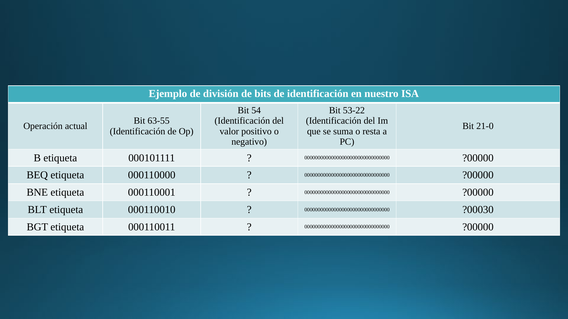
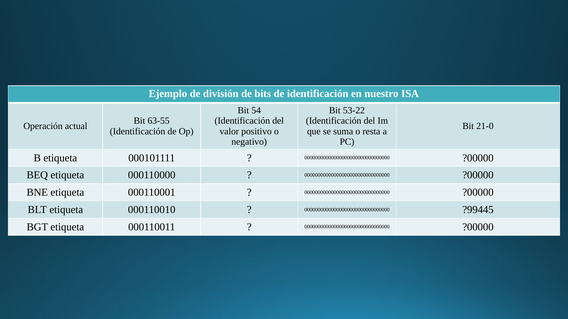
?00030: ?00030 -> ?99445 (478, 210)
